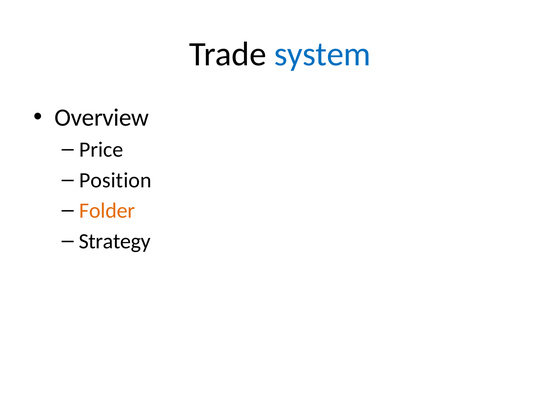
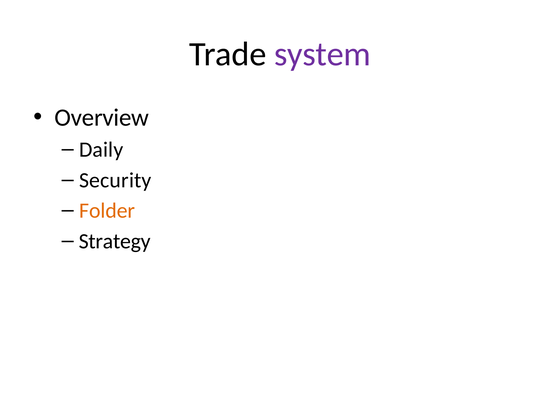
system colour: blue -> purple (322, 54)
Price: Price -> Daily (101, 150)
Position: Position -> Security (115, 180)
